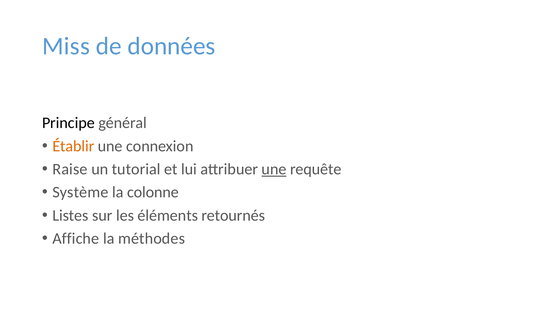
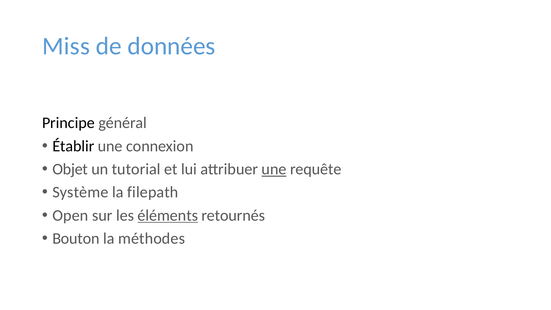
Établir colour: orange -> black (73, 146)
Raise: Raise -> Objet (70, 169)
colonne: colonne -> filepath (153, 192)
Listes: Listes -> Open (70, 215)
éléments underline: none -> present (168, 215)
Affiche: Affiche -> Bouton (76, 238)
